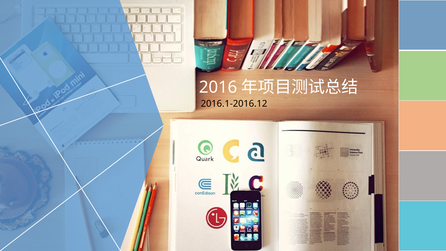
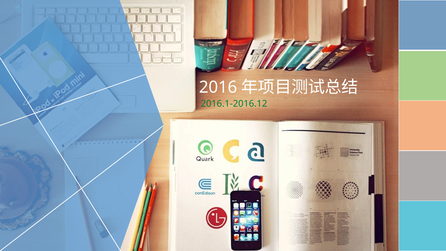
2016.1-2016.12 colour: black -> green (234, 104)
